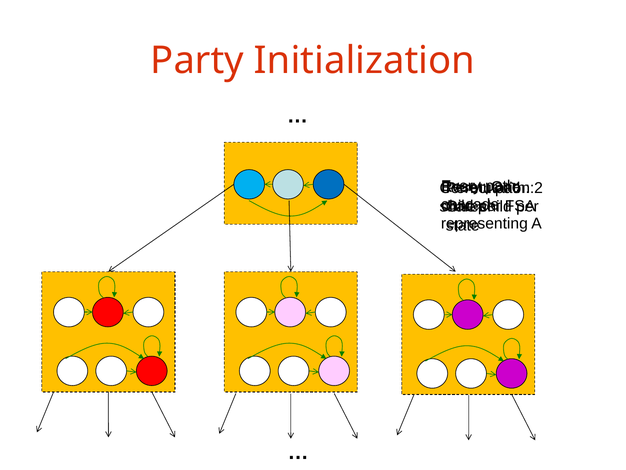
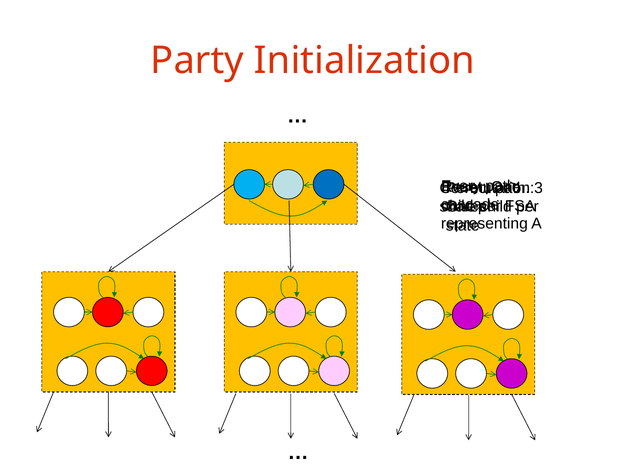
2: 2 -> 3 (539, 188)
